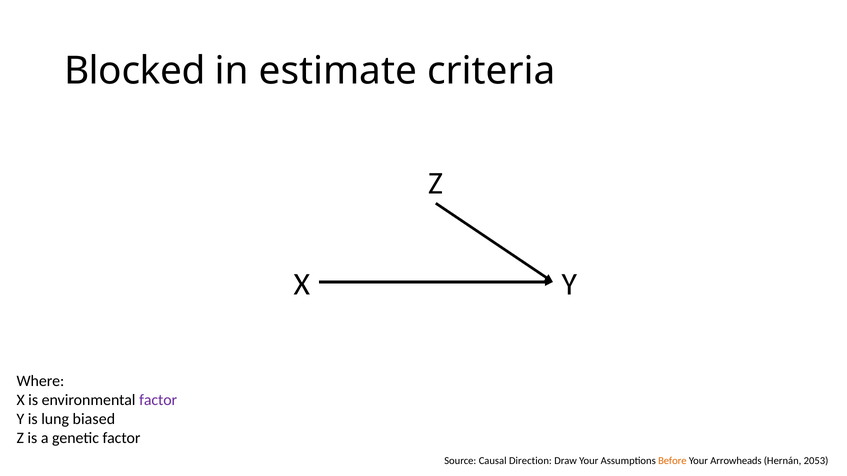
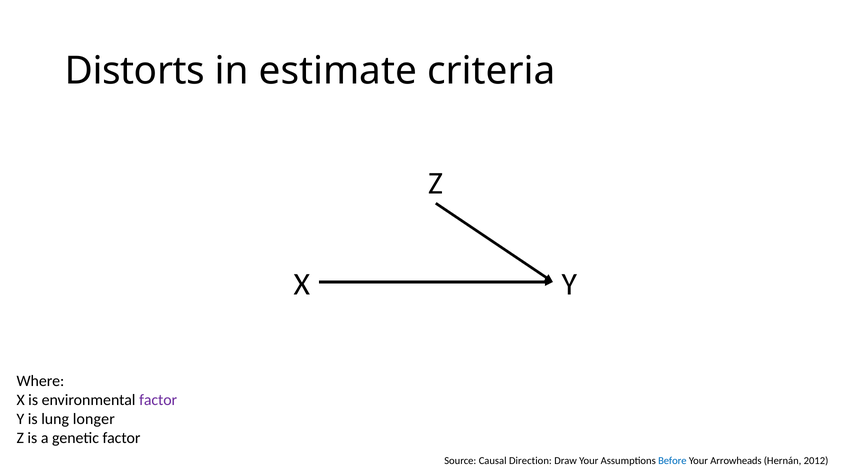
Blocked: Blocked -> Distorts (135, 71)
biased: biased -> longer (94, 420)
Before colour: orange -> blue (672, 461)
2053: 2053 -> 2012 (816, 461)
